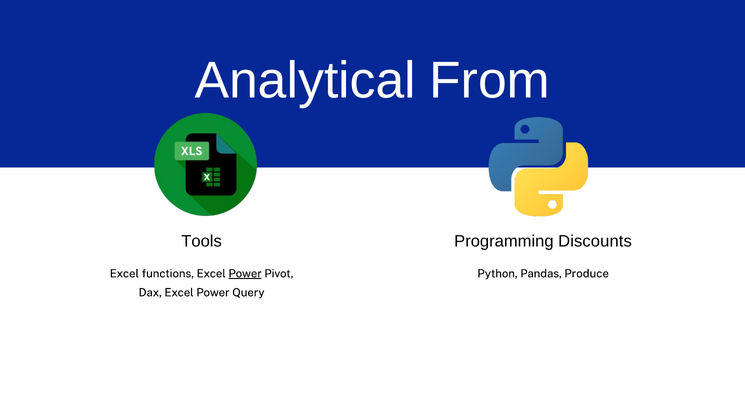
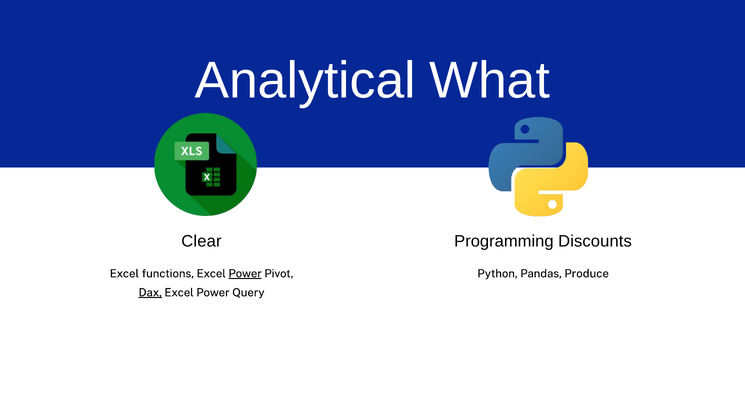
From: From -> What (490, 81)
Tools: Tools -> Clear (201, 241)
Dax underline: none -> present (150, 293)
